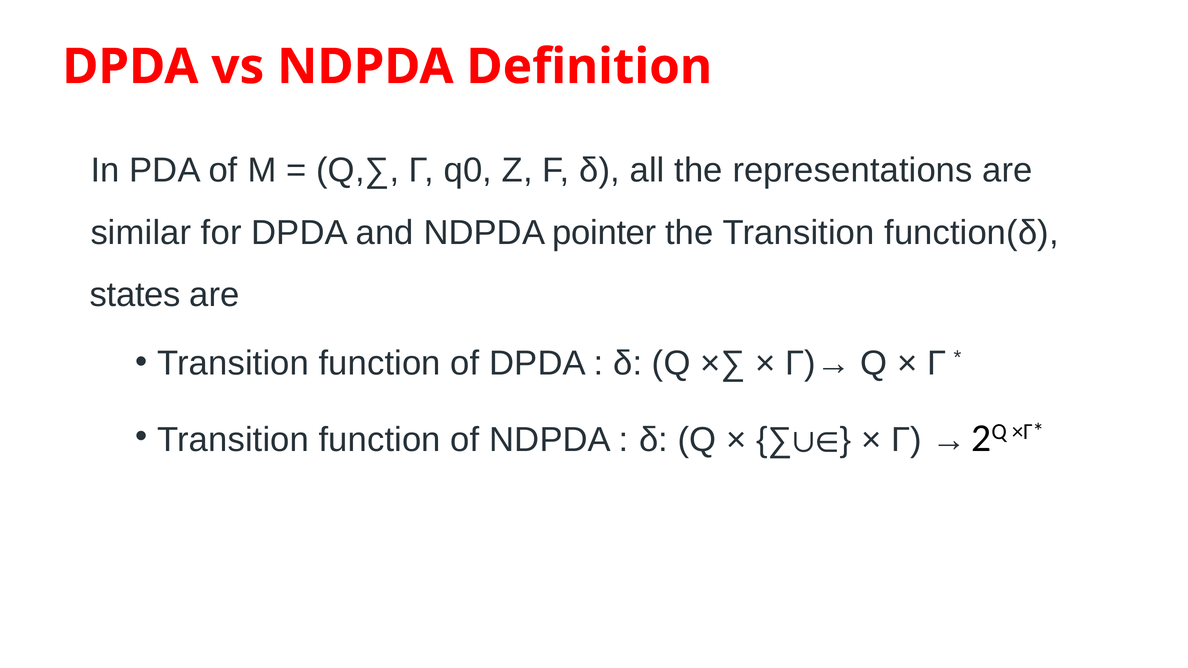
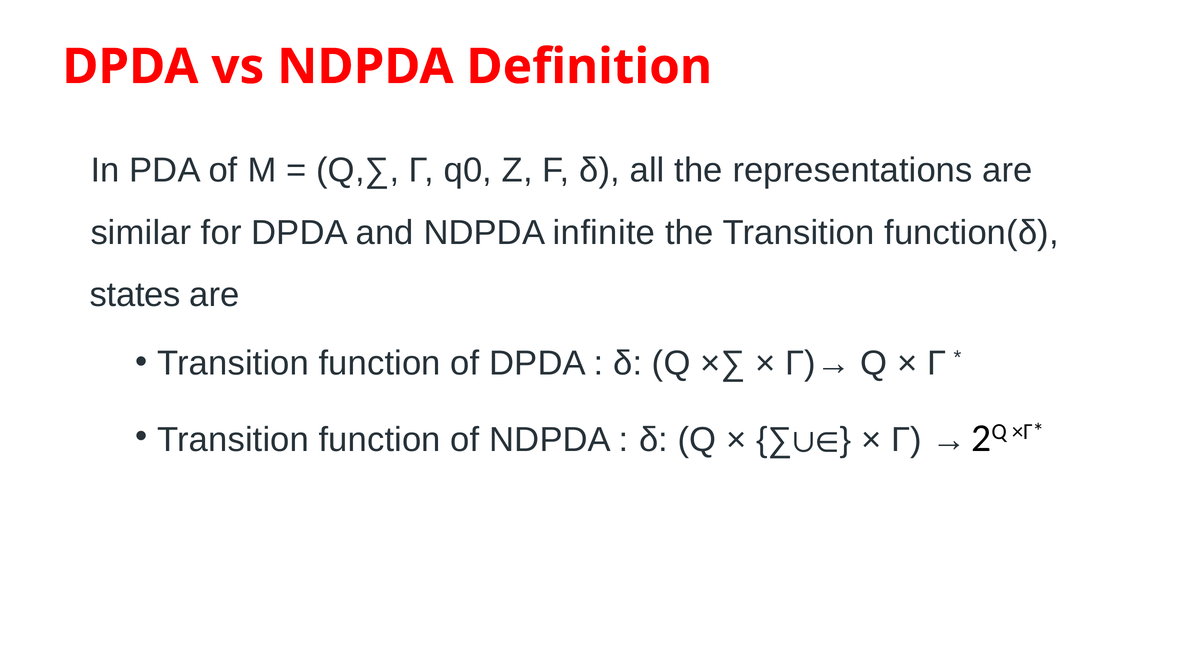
pointer: pointer -> infinite (604, 233)
